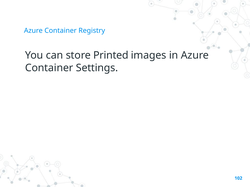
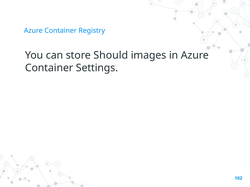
Printed: Printed -> Should (111, 55)
